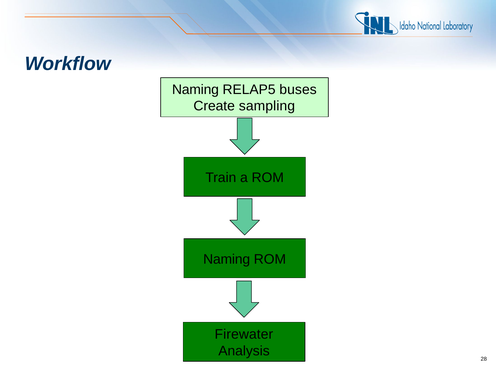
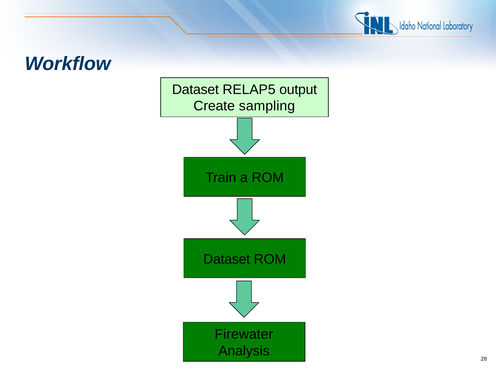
Naming: Naming -> Dataset (195, 89)
buses: buses -> output (298, 89)
Naming: Naming -> Dataset (227, 259)
